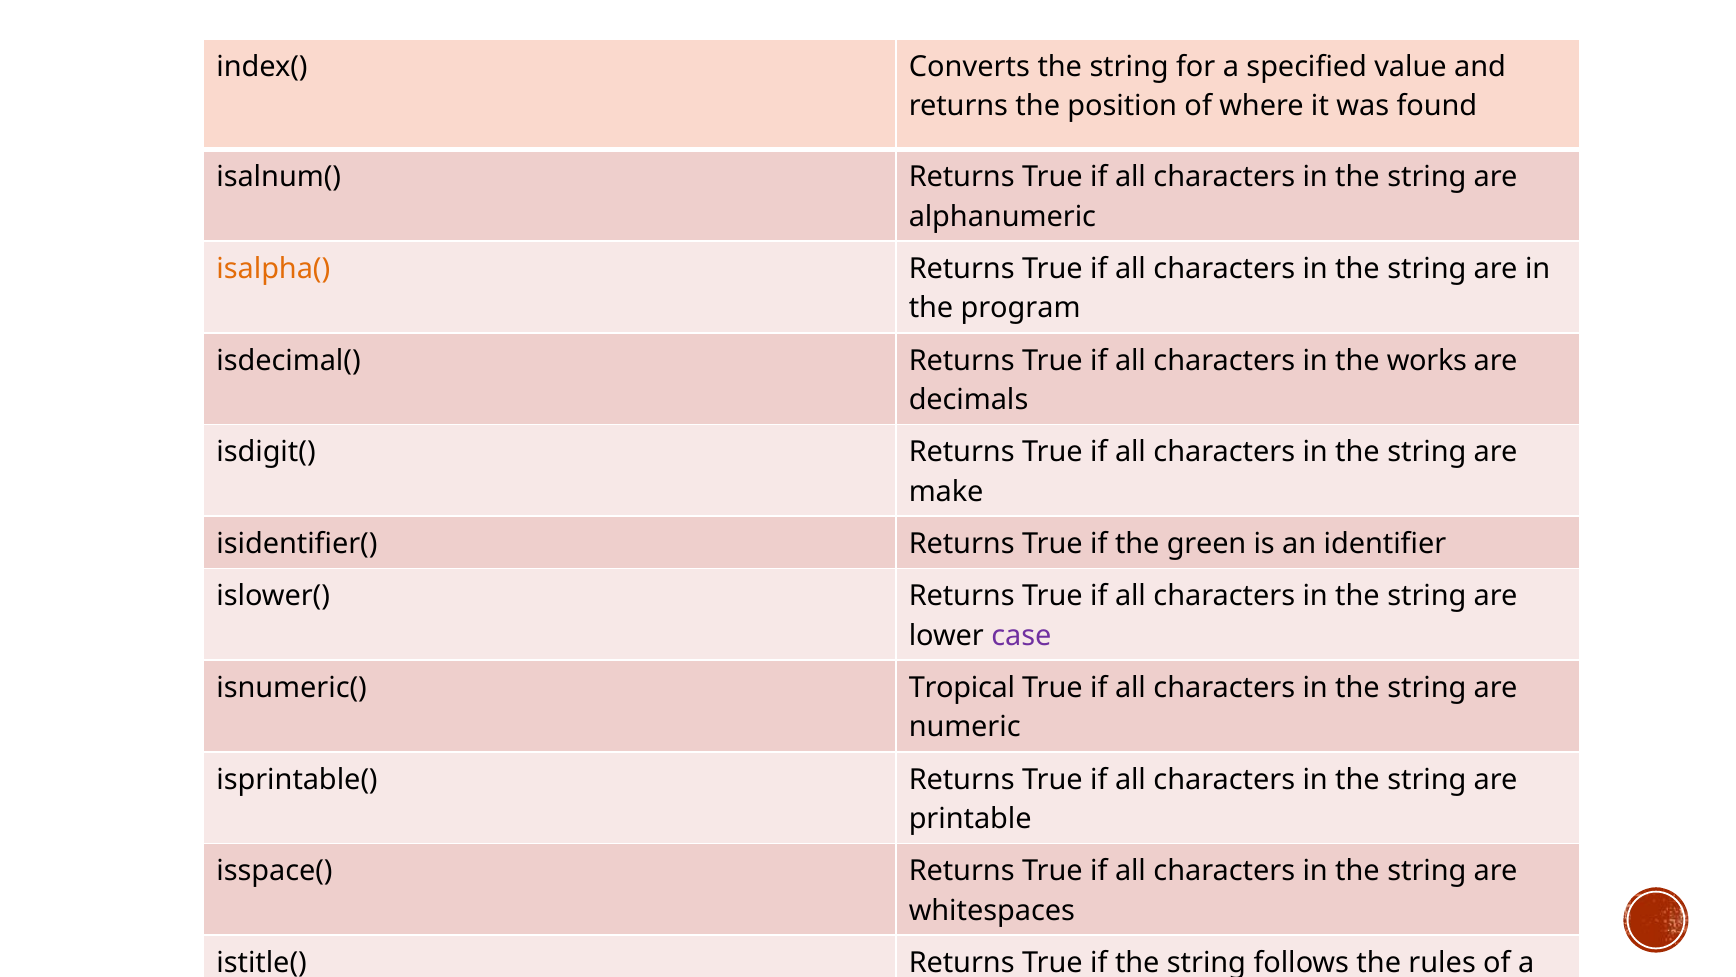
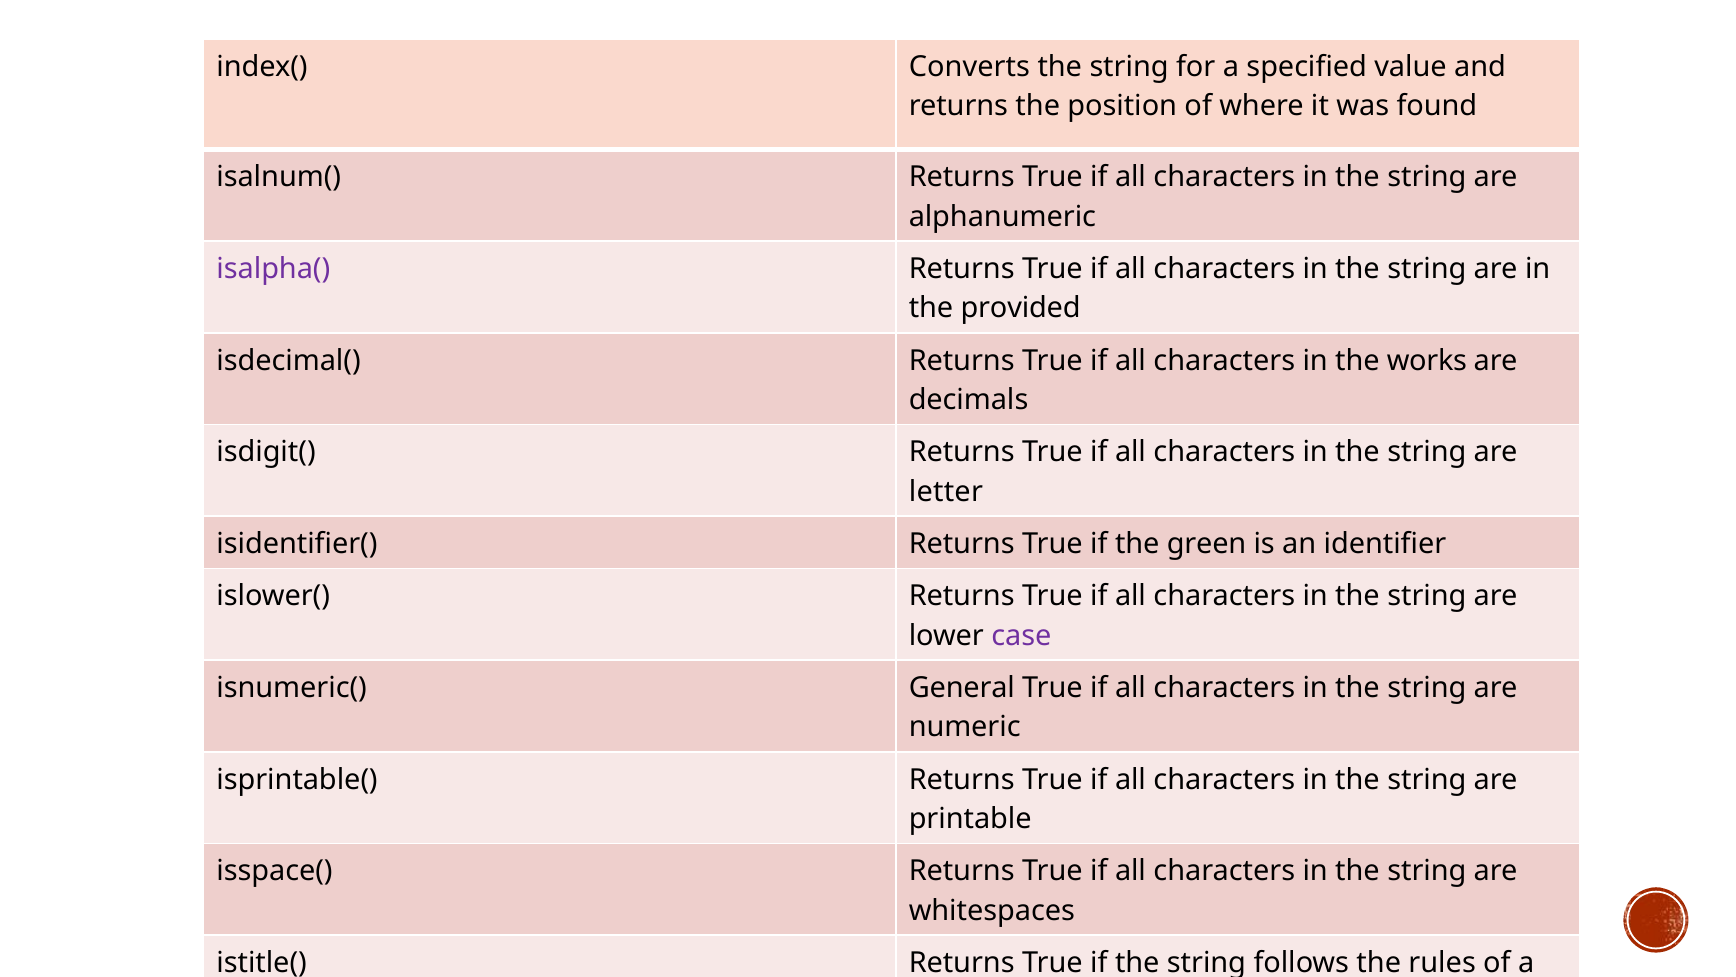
isalpha( colour: orange -> purple (273, 269)
program: program -> provided (1021, 308)
make: make -> letter (946, 491)
Tropical: Tropical -> General (962, 688)
